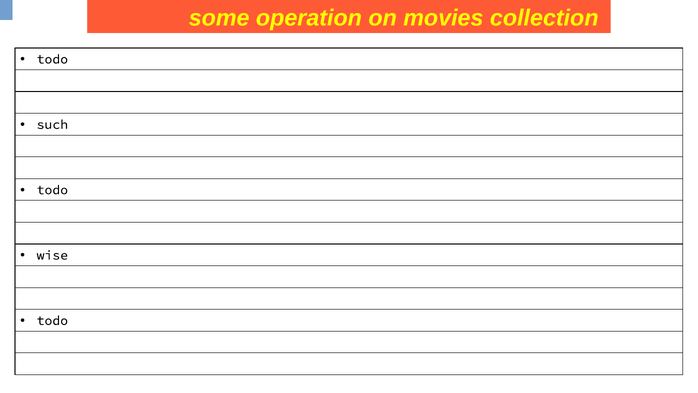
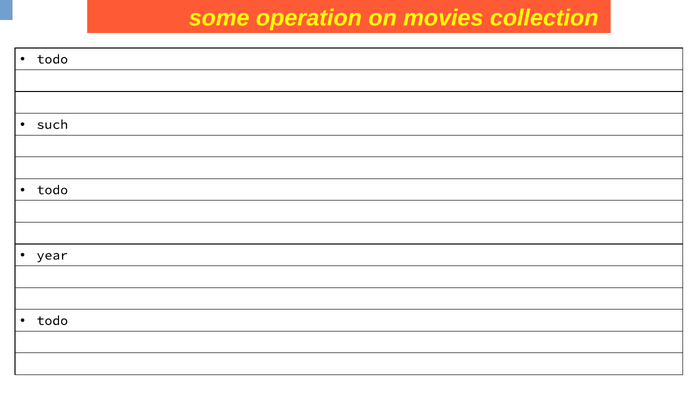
wise: wise -> year (52, 255)
